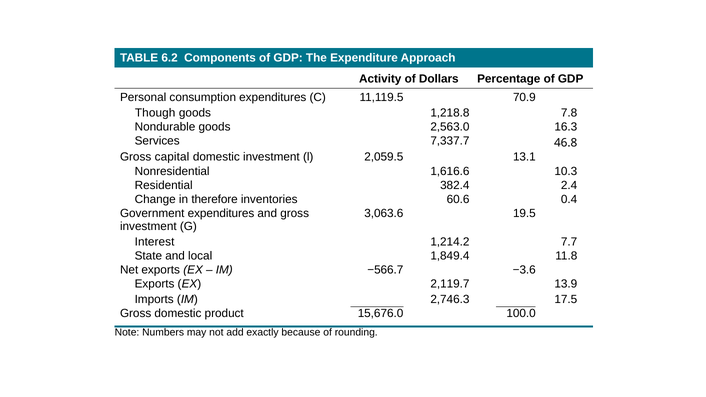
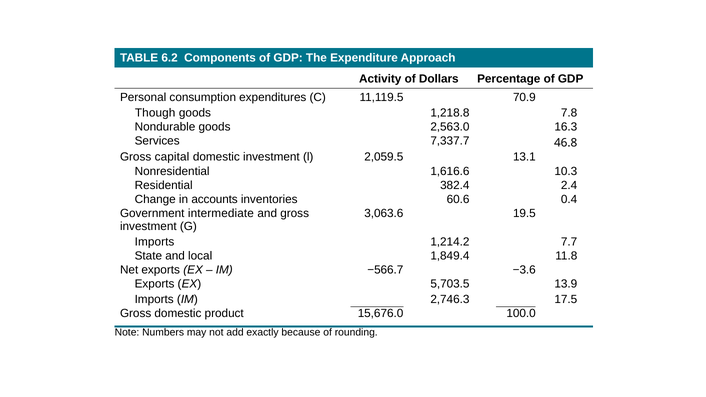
therefore: therefore -> accounts (215, 199)
Government expenditures: expenditures -> intermediate (221, 214)
Interest: Interest -> Imports (155, 242)
2,119.7: 2,119.7 -> 5,703.5 (450, 284)
